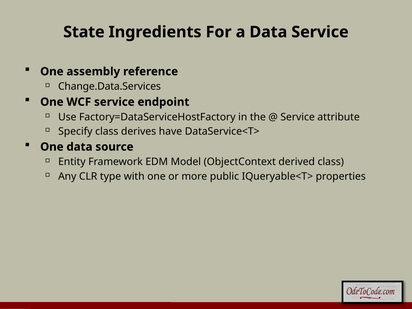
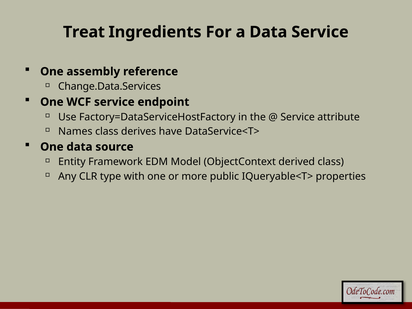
State: State -> Treat (84, 32)
Specify: Specify -> Names (75, 131)
